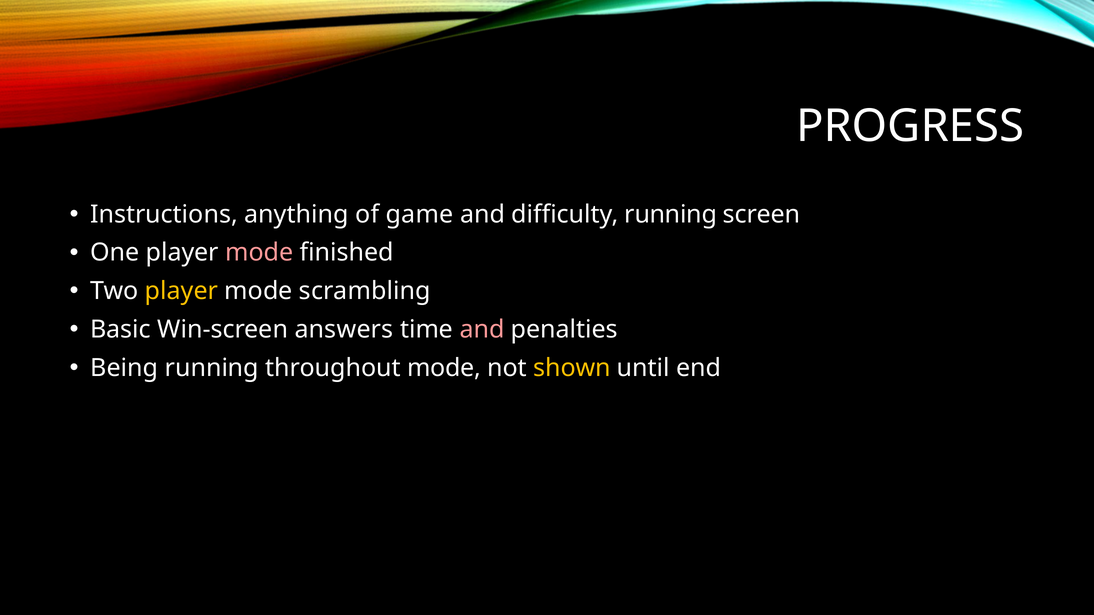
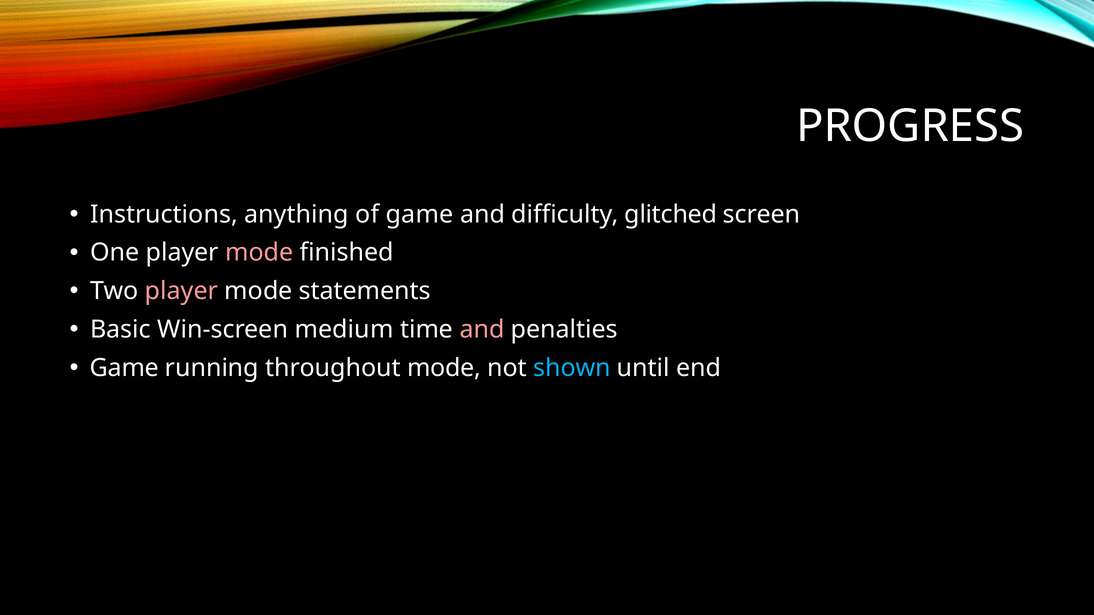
difficulty running: running -> glitched (671, 214)
player colour: yellow -> pink (181, 291)
scrambling: scrambling -> statements (365, 291)
answers: answers -> medium (344, 330)
Being: Being -> Game (124, 368)
shown colour: yellow -> light blue (572, 368)
